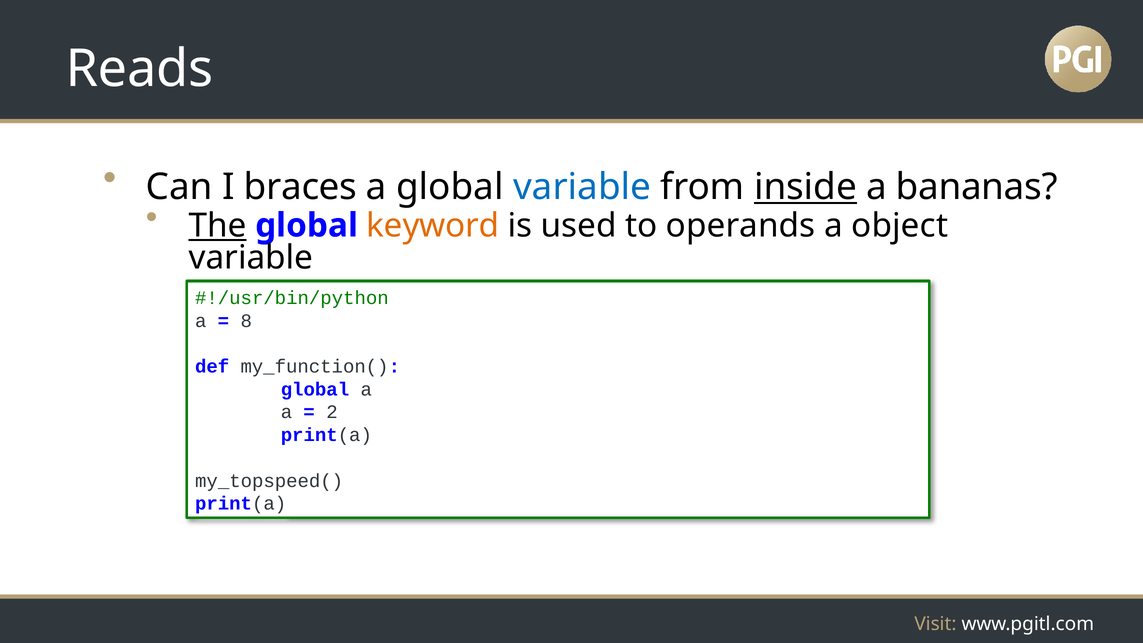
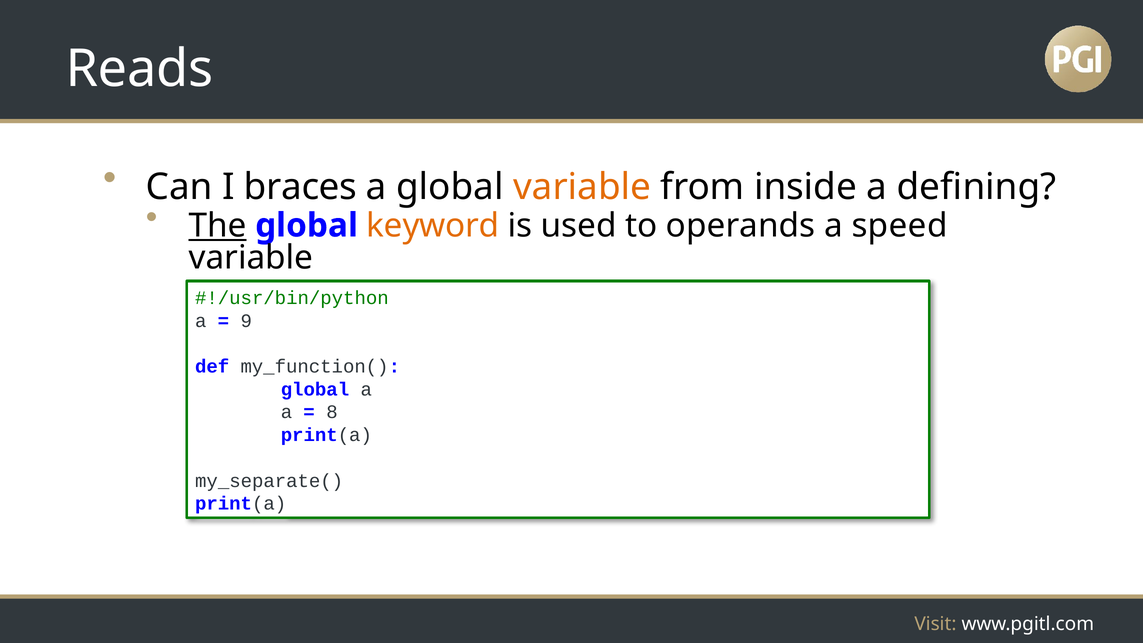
variable colour: blue -> orange (582, 187)
inside underline: present -> none (805, 187)
bananas: bananas -> defining (977, 187)
object: object -> speed (900, 226)
8: 8 -> 9 (246, 321)
2: 2 -> 8 (332, 412)
my_topspeed(: my_topspeed( -> my_separate( (269, 481)
